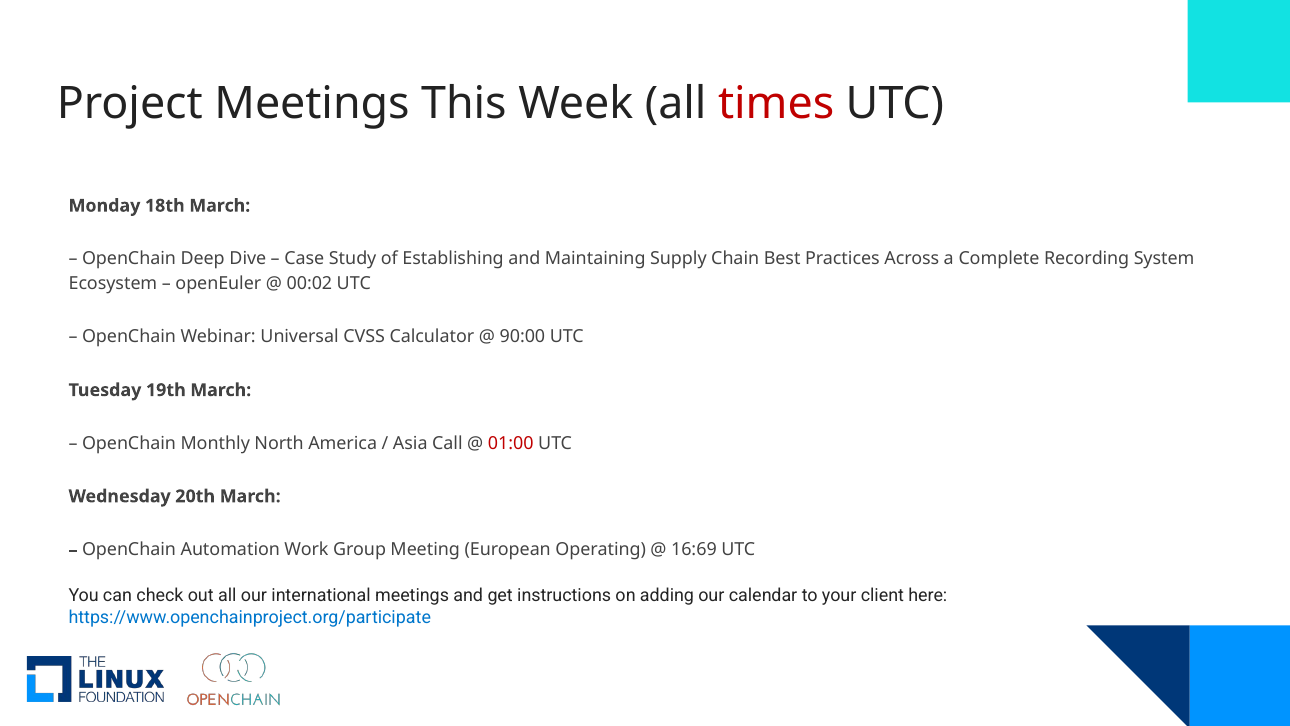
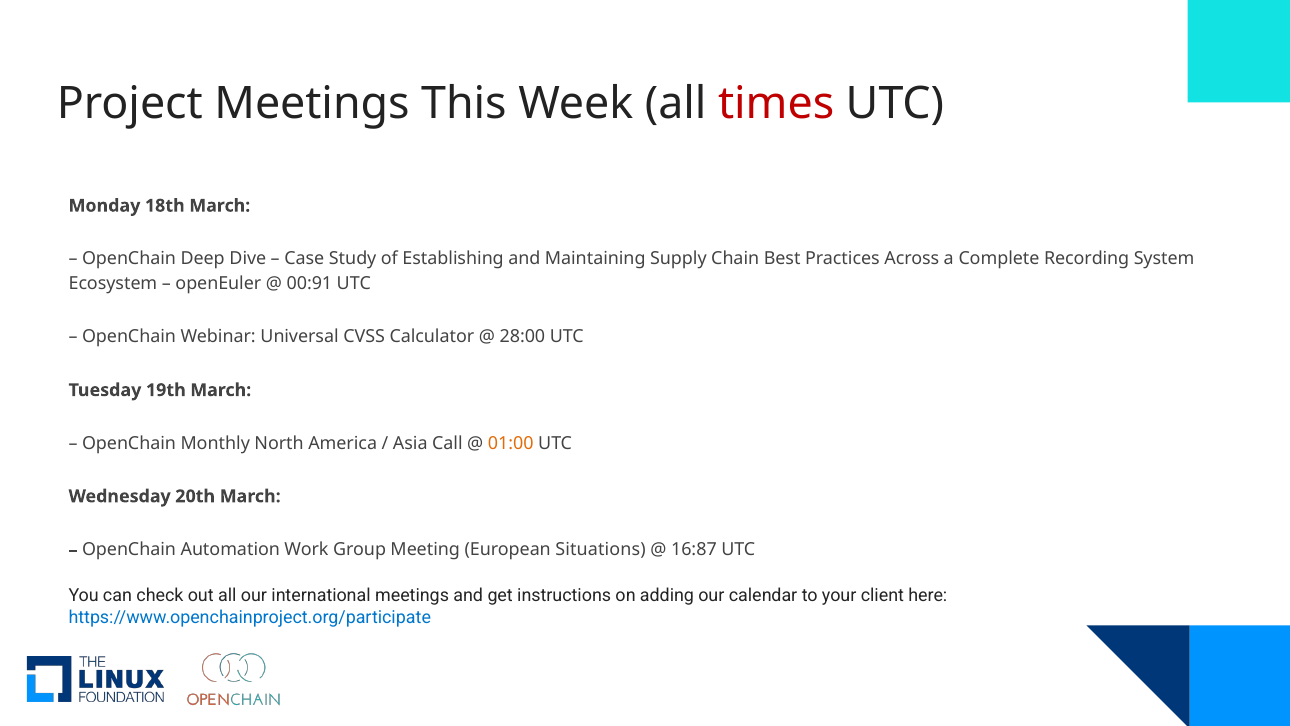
00:02: 00:02 -> 00:91 (309, 284)
90:00: 90:00 -> 28:00 (522, 337)
01:00 colour: red -> orange (511, 443)
Operating: Operating -> Situations (601, 549)
16:69: 16:69 -> 16:87 (694, 549)
